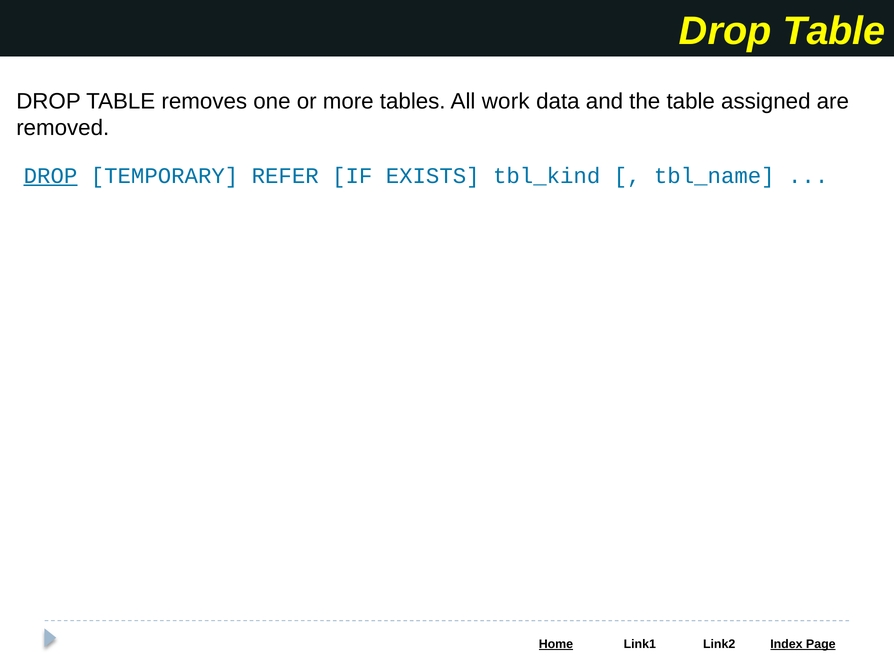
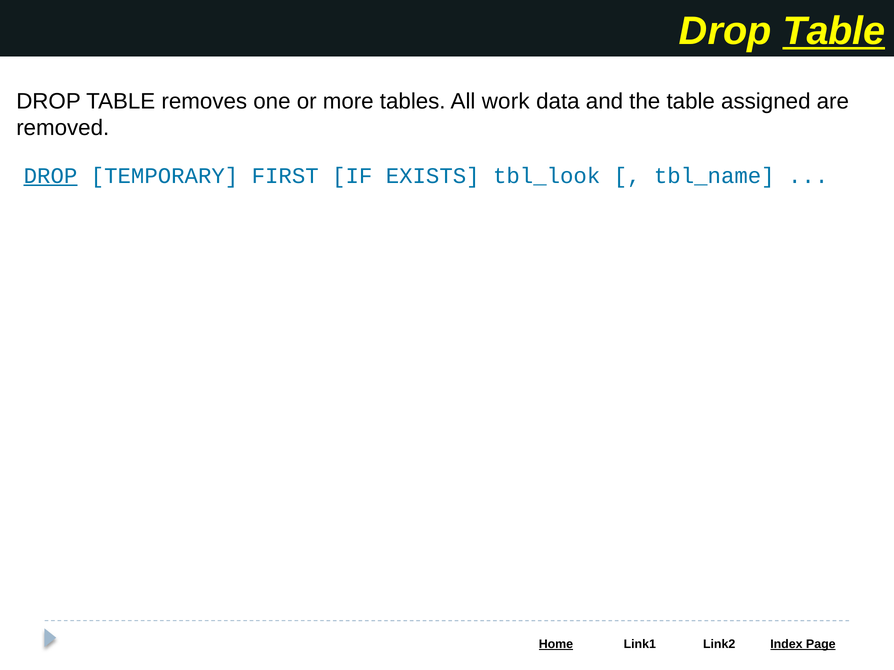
Table underline: none -> present (834, 31)
REFER: REFER -> FIRST (285, 176)
tbl_kind: tbl_kind -> tbl_look (547, 176)
